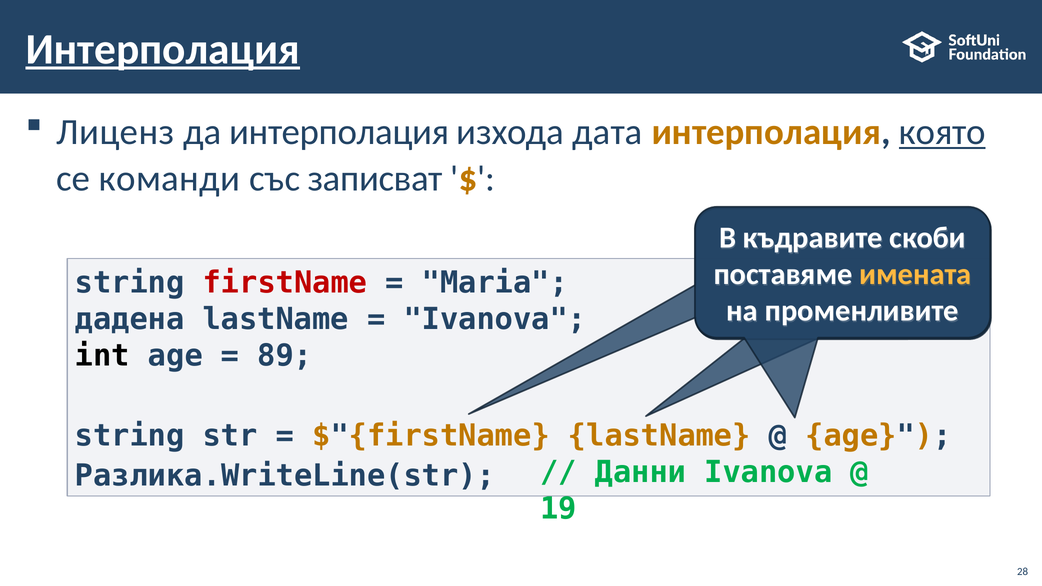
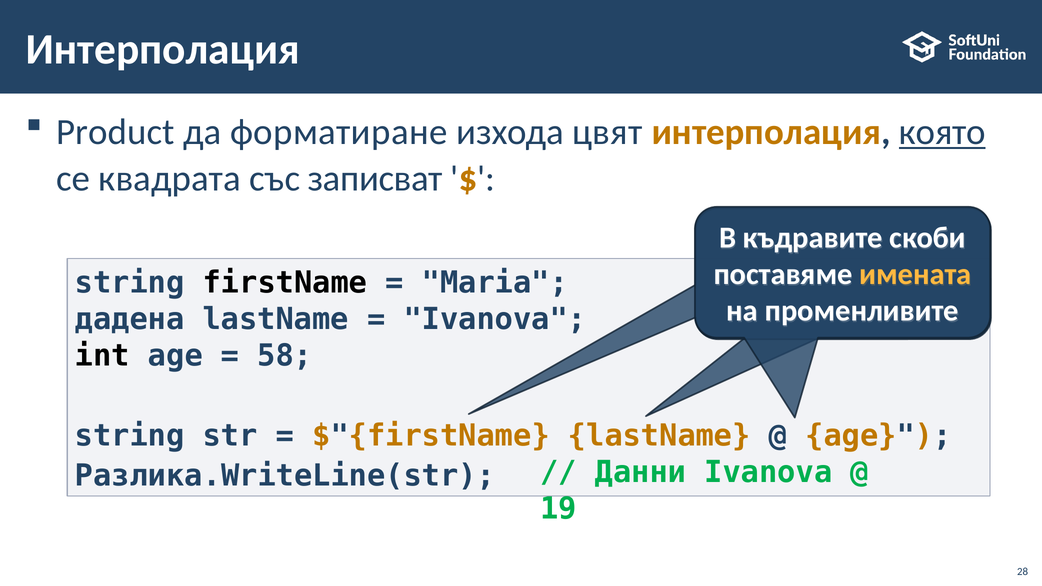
Интерполация underline: present -> none (163, 49)
Лиценз: Лиценз -> Product (116, 132)
да интерполация: интерполация -> форматиране (339, 132)
дата: дата -> цвят (607, 132)
команди: команди -> квадрата (170, 179)
firstName colour: red -> black (285, 283)
89: 89 -> 58 (285, 356)
